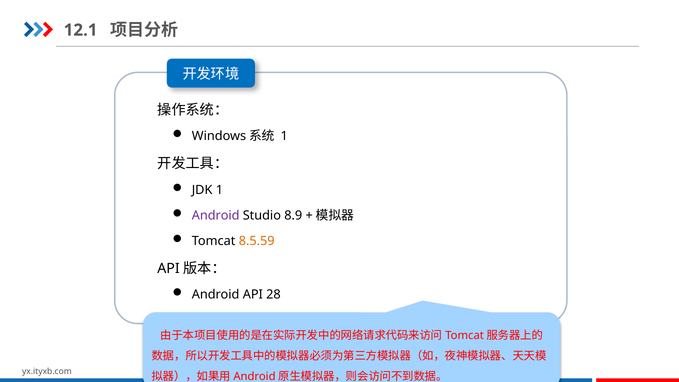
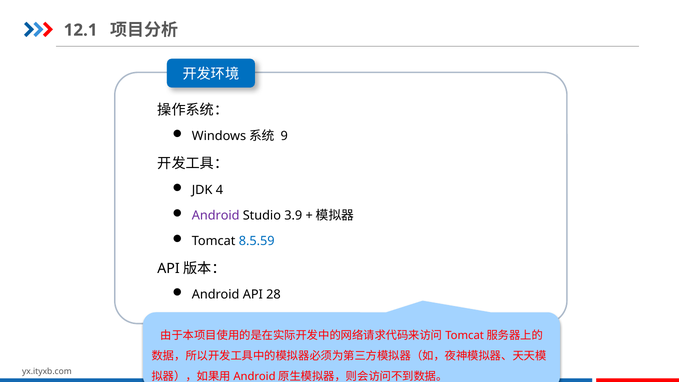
1: 1 -> 9 (284, 136)
JDK 1: 1 -> 4 (219, 190)
8.9: 8.9 -> 3.9 (293, 215)
8.5.59 colour: orange -> blue (257, 241)
